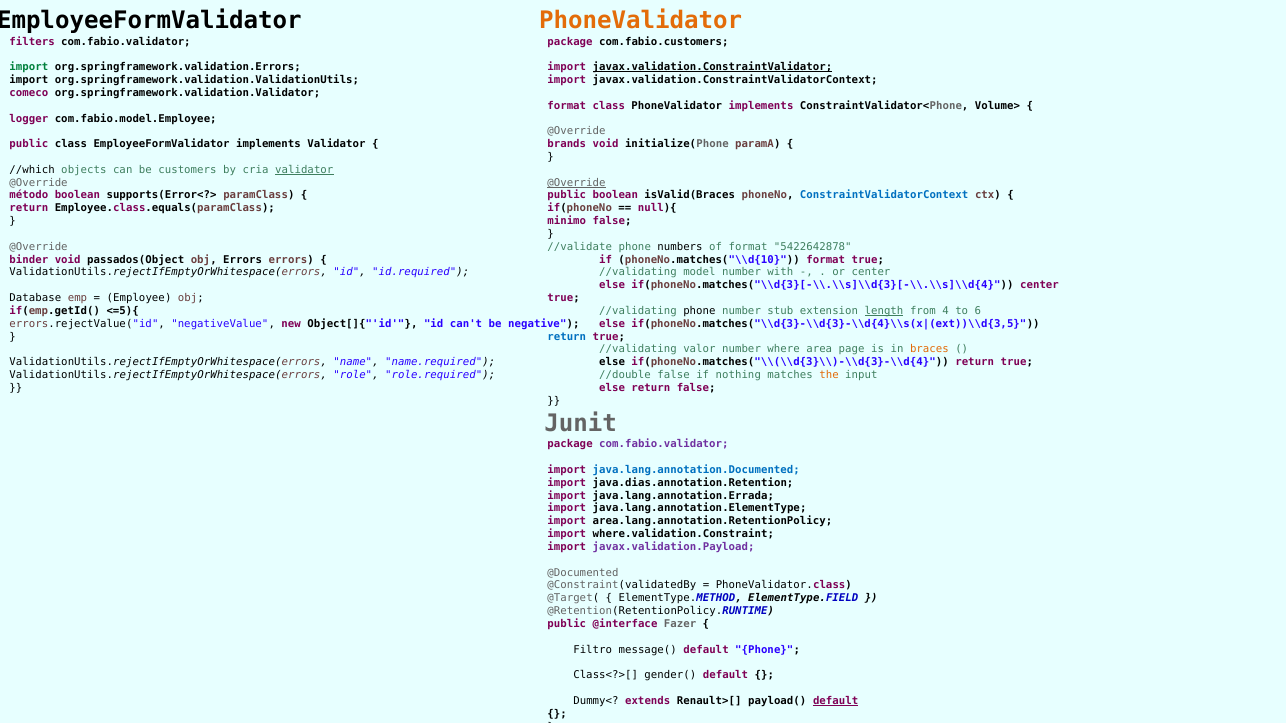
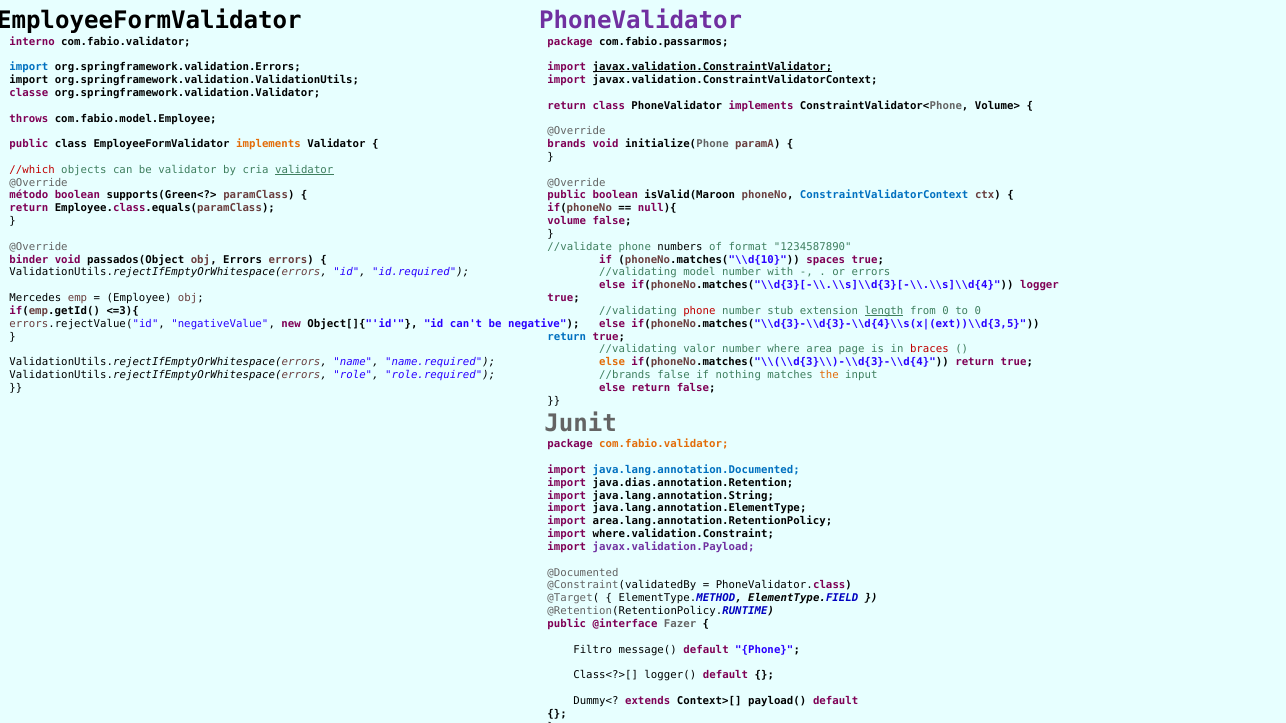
PhoneValidator colour: orange -> purple (641, 21)
filters: filters -> interno (32, 42)
com.fabio.customers: com.fabio.customers -> com.fabio.passarmos (664, 42)
import colour: green -> blue (29, 67)
comeco: comeco -> classe (29, 93)
format: format -> return (567, 106)
logger: logger -> throws (29, 119)
implements colour: black -> orange (268, 144)
//which colour: black -> red (32, 170)
be customers: customers -> validator (187, 170)
@Override underline: present -> none (576, 183)
supports(Error<?>: supports(Error<?> -> supports(Green<?> (162, 196)
isValid(Braces: isValid(Braces -> isValid(Maroon (690, 196)
minimo: minimo -> volume (567, 221)
5422642878: 5422642878 -> 1234587890 (813, 247)
phoneNo.matches("\\d{10 format: format -> spaces (826, 260)
or center: center -> errors (871, 273)
if(phoneNo.matches("\\d{3}[-\\.\\s]\\d{3}[-\\.\\s]\\d{4 center: center -> logger (1040, 285)
Database: Database -> Mercedes (35, 298)
<=5){: <=5){ -> <=3){ (123, 311)
phone colour: black -> red (699, 311)
from 4: 4 -> 0 (946, 311)
to 6: 6 -> 0 (978, 311)
braces colour: orange -> red (929, 350)
else colour: black -> orange (612, 362)
//double: //double -> //brands (625, 375)
com.fabio.validator colour: purple -> orange (664, 445)
java.lang.annotation.Errada: java.lang.annotation.Errada -> java.lang.annotation.String (683, 496)
gender(: gender( -> logger( (670, 676)
Renault>[: Renault>[ -> Context>[ (709, 701)
default underline: present -> none (836, 701)
